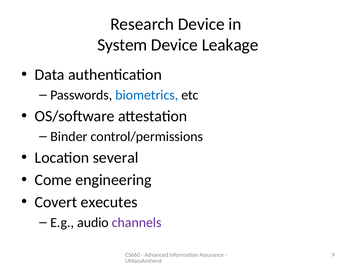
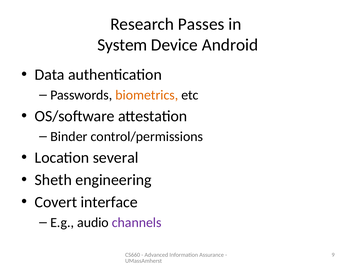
Research Device: Device -> Passes (201, 24)
Leakage: Leakage -> Android (230, 45)
biometrics colour: blue -> orange (147, 95)
Come: Come -> Sheth (53, 180)
executes: executes -> interface (109, 202)
